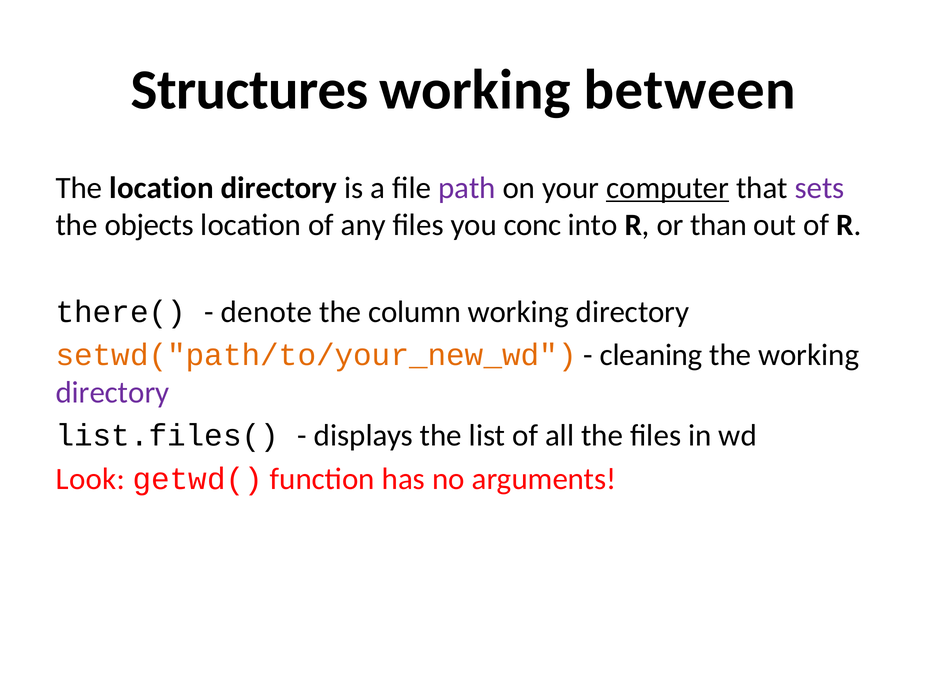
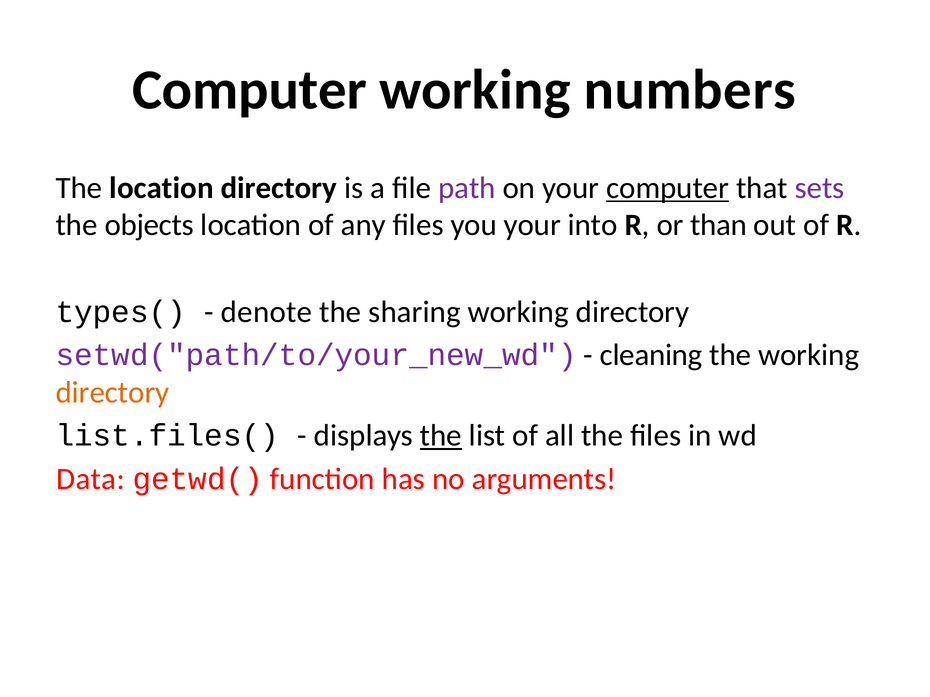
Structures: Structures -> Computer (249, 90)
between: between -> numbers (690, 90)
you conc: conc -> your (532, 225)
there(: there( -> types( (121, 312)
column: column -> sharing (415, 312)
setwd("path/to/your_new_wd colour: orange -> purple (316, 355)
directory colour: purple -> orange (112, 393)
the underline: none -> present (441, 436)
Look: Look -> Data (90, 479)
